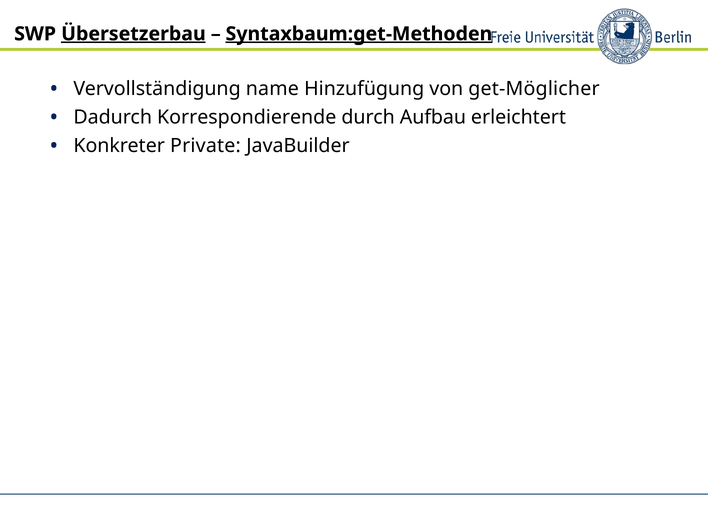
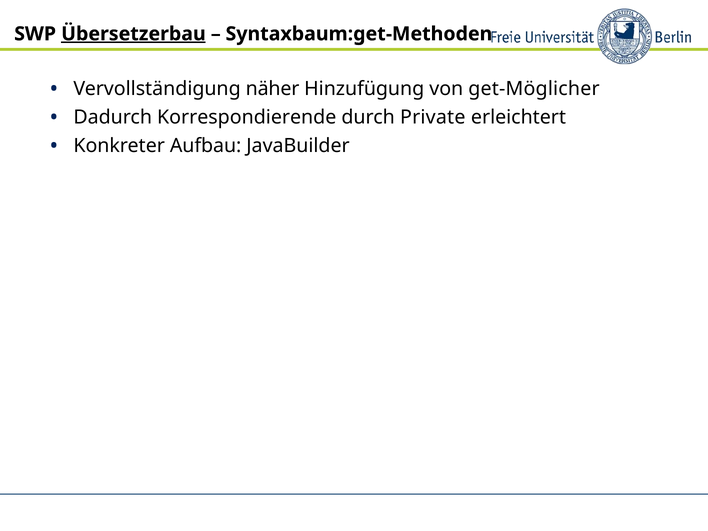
Syntaxbaum:get-Methoden underline: present -> none (359, 34)
name: name -> näher (273, 89)
Aufbau: Aufbau -> Private (433, 117)
Private: Private -> Aufbau (206, 146)
